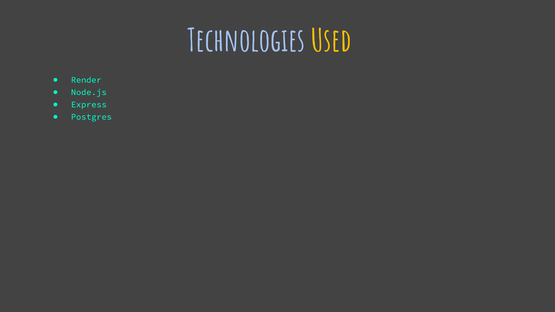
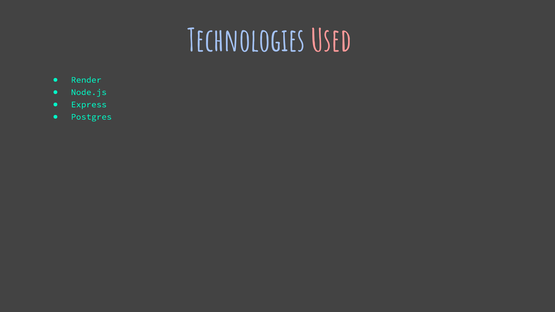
Used colour: yellow -> pink (331, 41)
